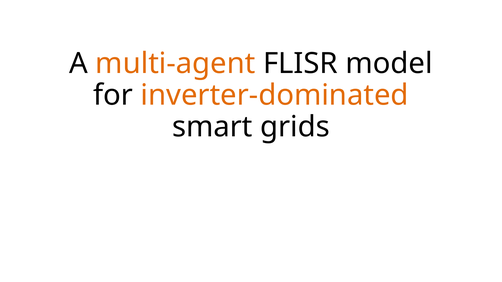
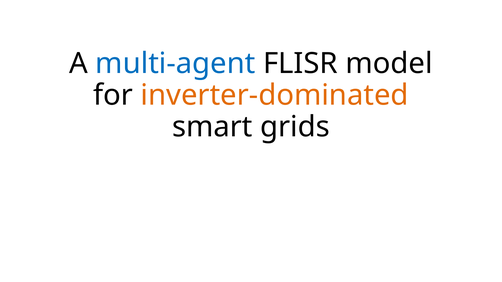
multi-agent colour: orange -> blue (175, 64)
